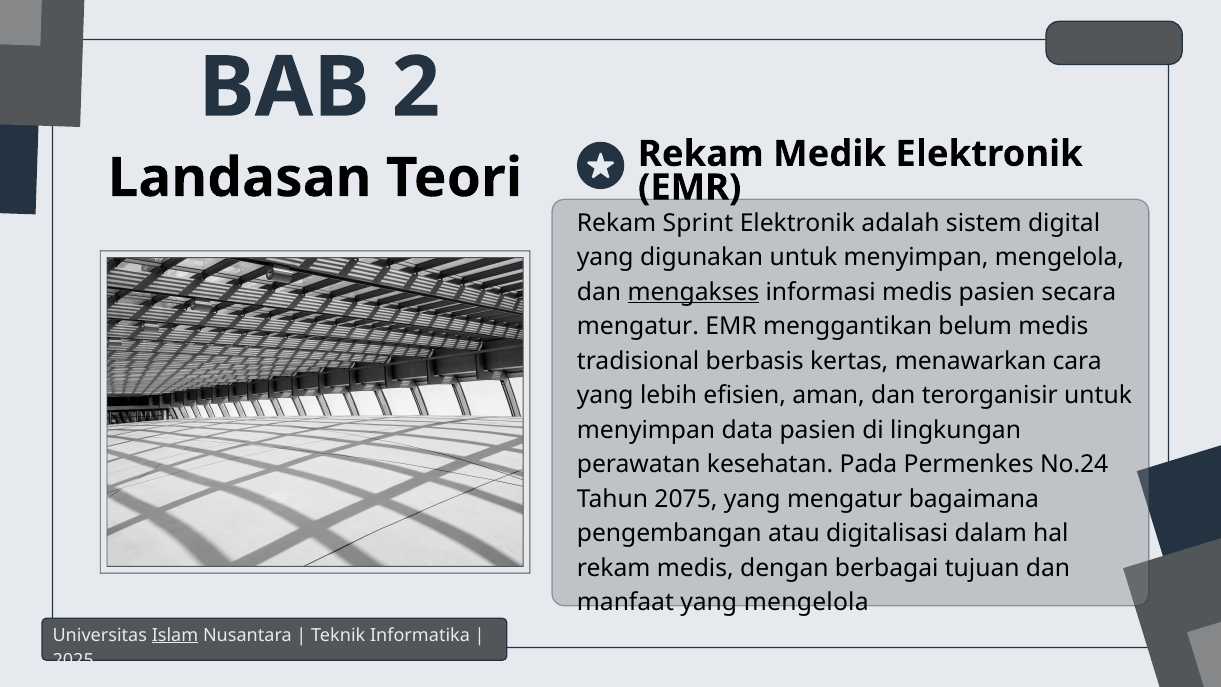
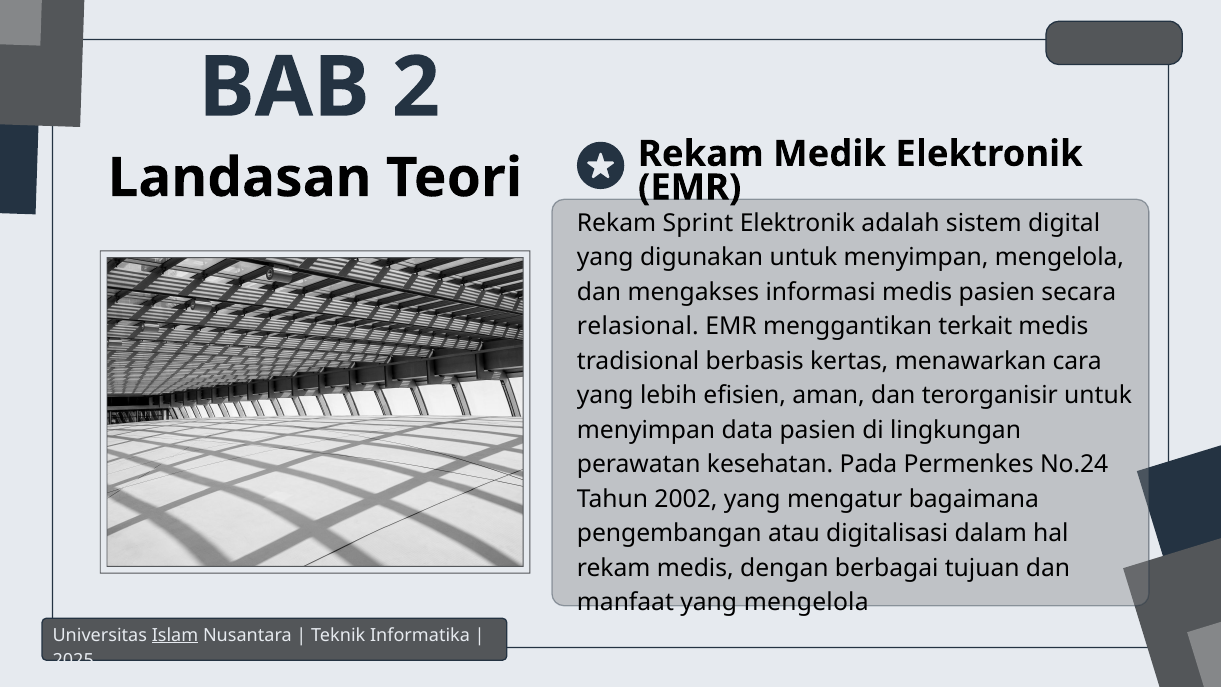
mengakses underline: present -> none (693, 292)
mengatur: mengatur -> relasional (638, 326)
belum: belum -> terkait (975, 326)
2075: 2075 -> 2002 (686, 499)
